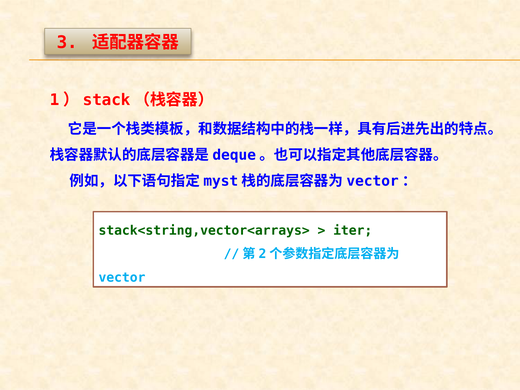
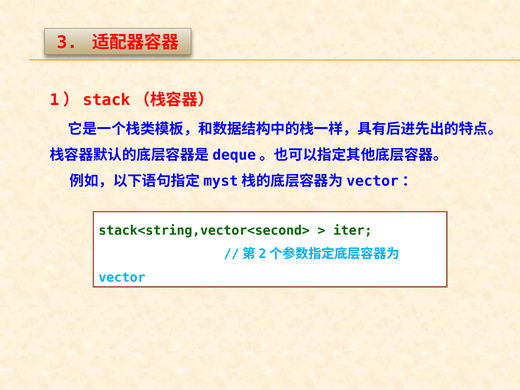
stack<string,vector<arrays>: stack<string,vector<arrays> -> stack<string,vector<second> (204, 231)
